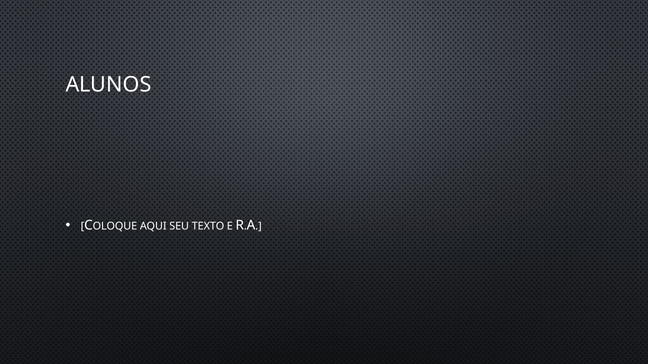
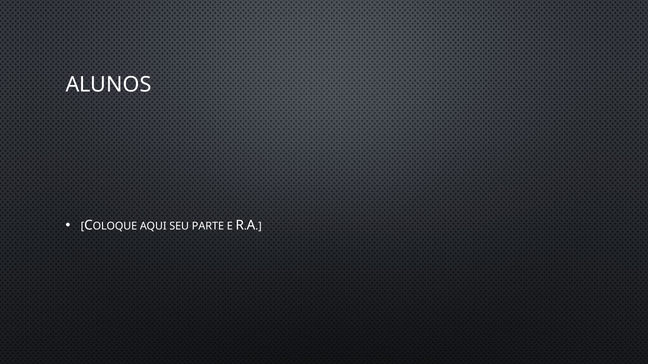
TEXTO: TEXTO -> PARTE (208, 227)
